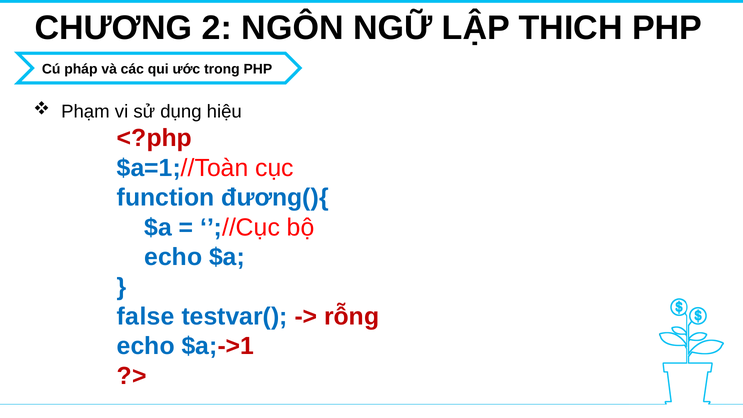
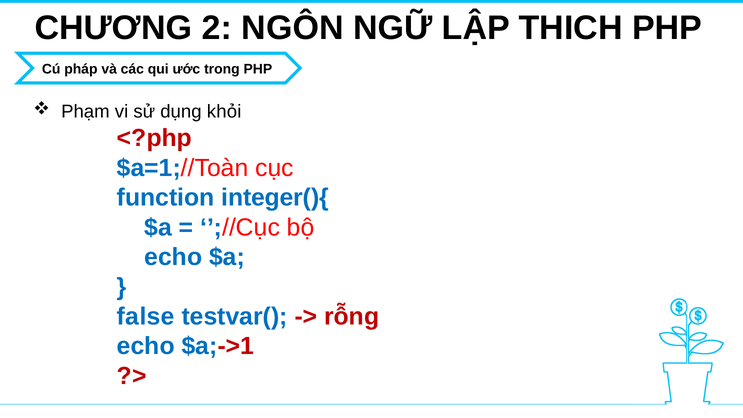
hiệu: hiệu -> khỏi (224, 112)
đương(){: đương(){ -> integer(){ (275, 198)
